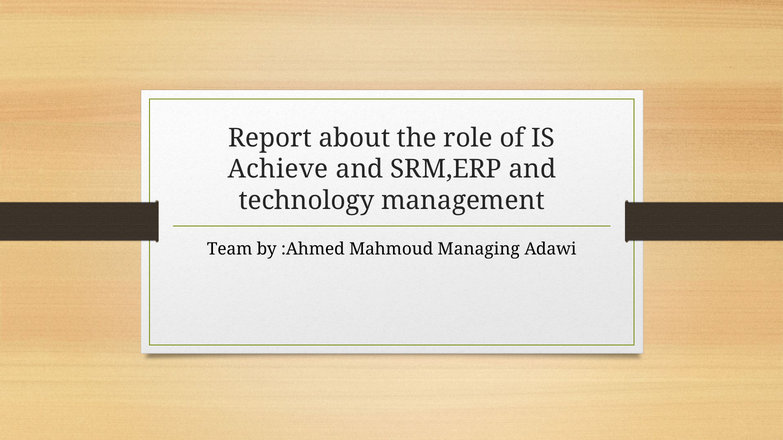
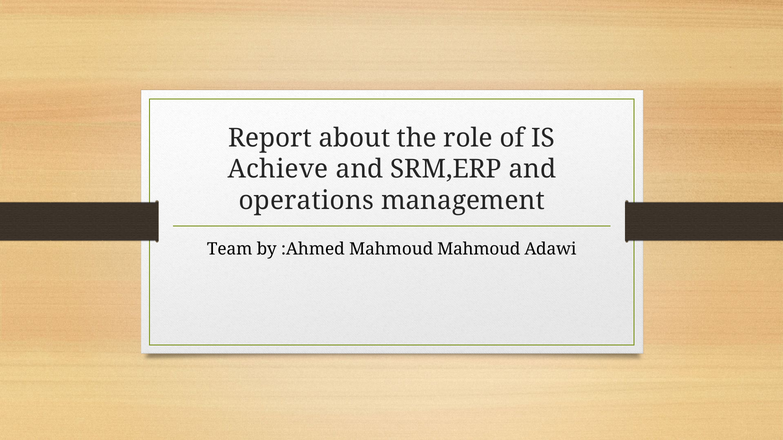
technology: technology -> operations (306, 201)
Mahmoud Managing: Managing -> Mahmoud (479, 249)
